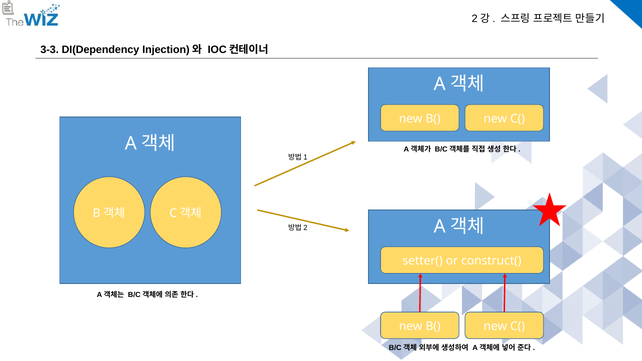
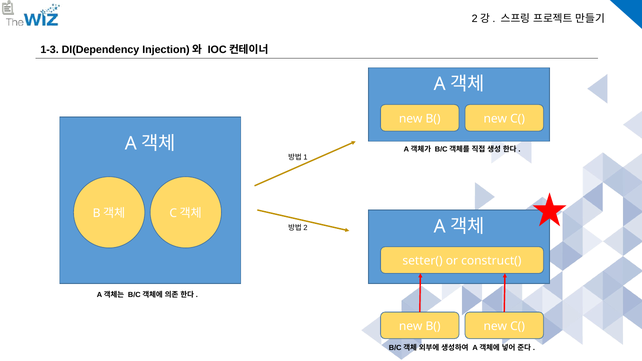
3-3: 3-3 -> 1-3 (50, 50)
